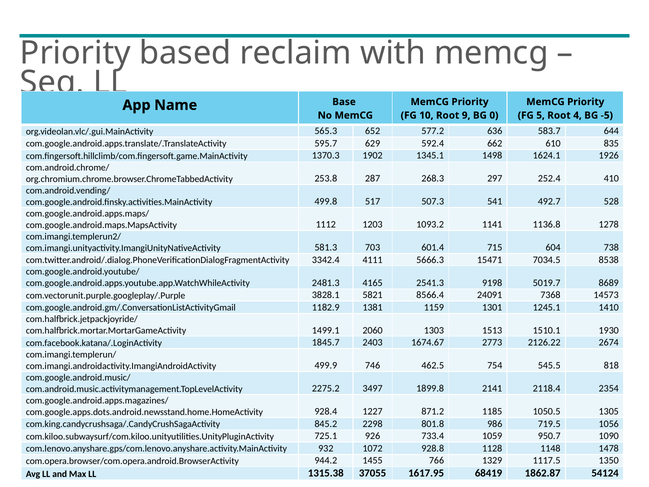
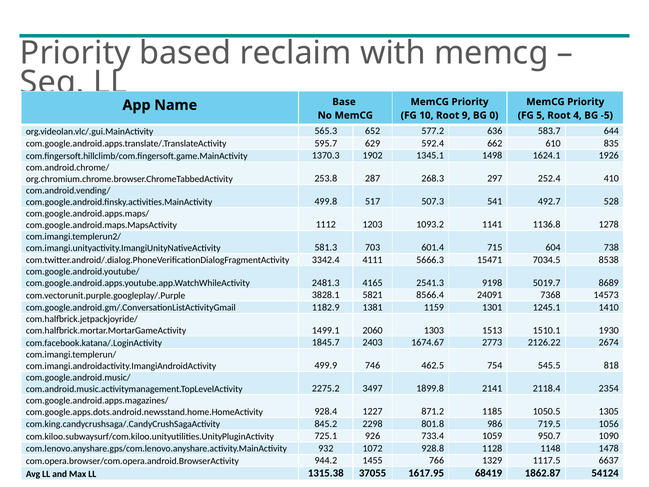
1350: 1350 -> 6637 (609, 460)
